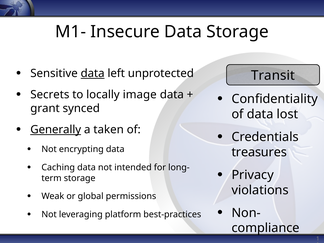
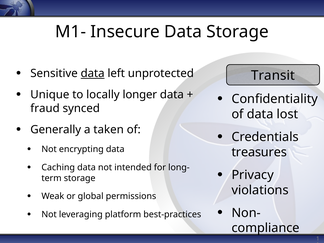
Secrets: Secrets -> Unique (50, 95)
image: image -> longer (140, 95)
grant: grant -> fraud (45, 108)
Generally underline: present -> none (56, 130)
